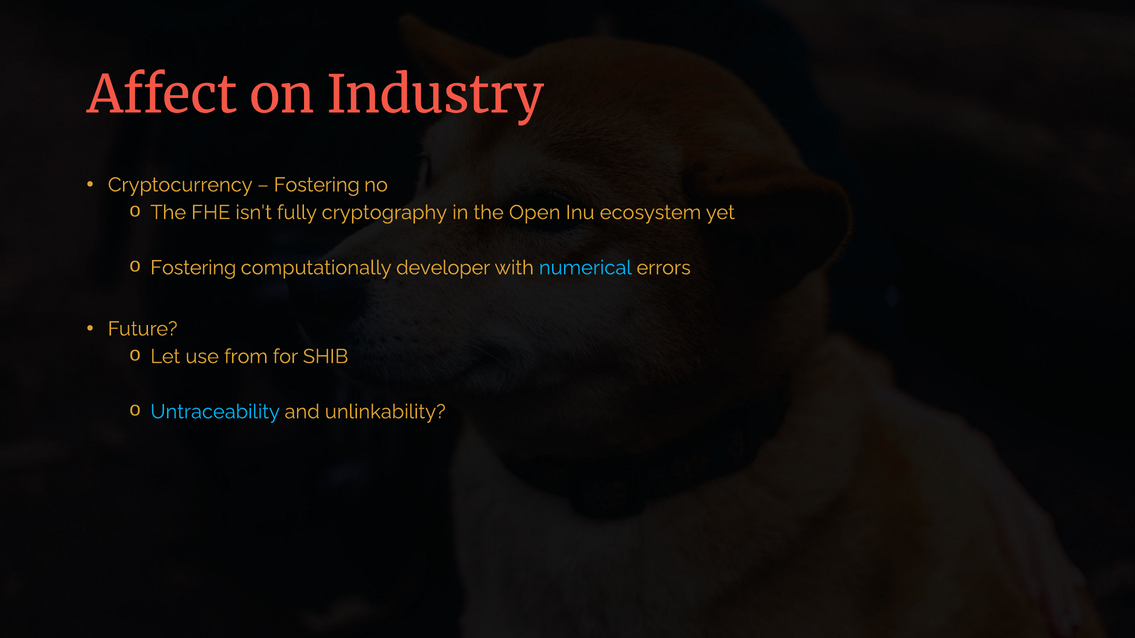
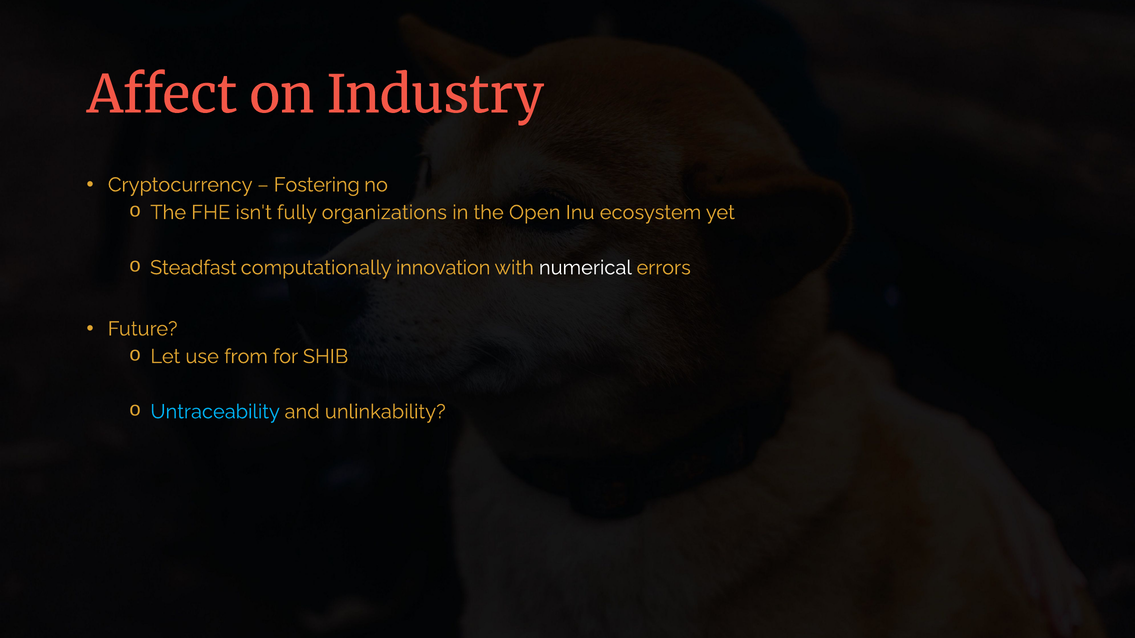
cryptography: cryptography -> organizations (384, 213)
Fostering: Fostering -> Steadfast (193, 268)
developer: developer -> innovation (443, 268)
numerical colour: light blue -> white (585, 268)
